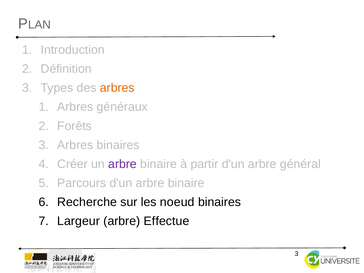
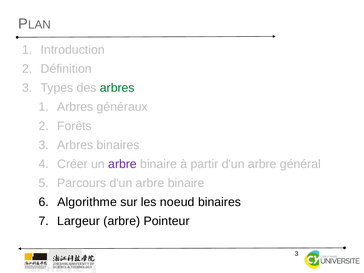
arbres colour: orange -> green (117, 88)
Recherche: Recherche -> Algorithme (87, 202)
Effectue: Effectue -> Pointeur (167, 221)
